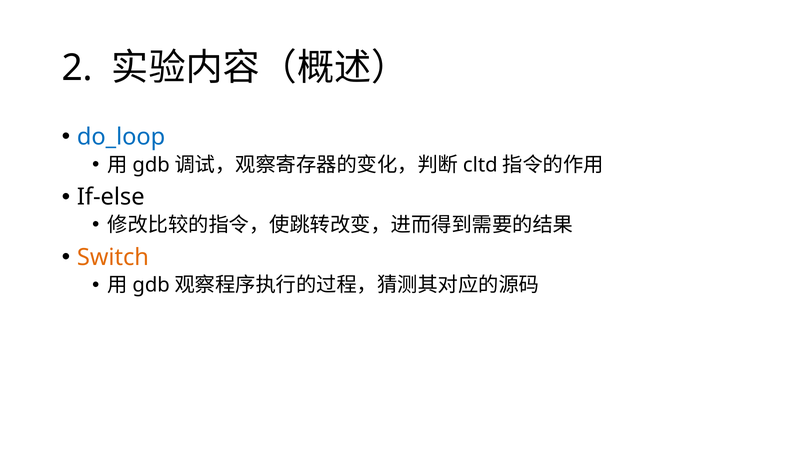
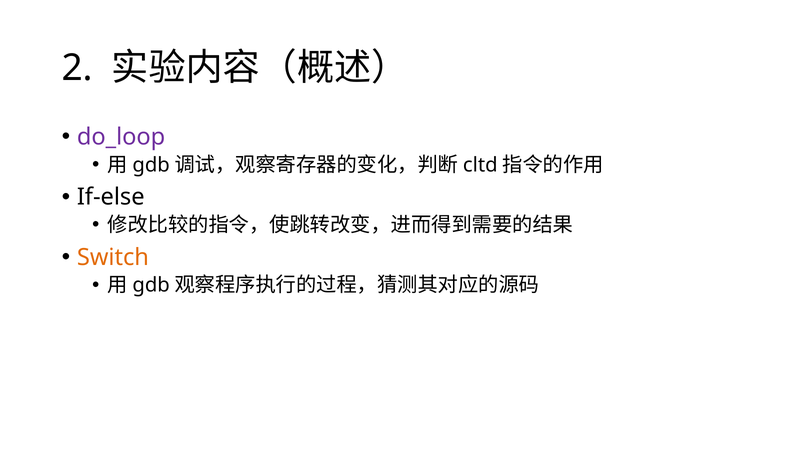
do_loop colour: blue -> purple (121, 137)
